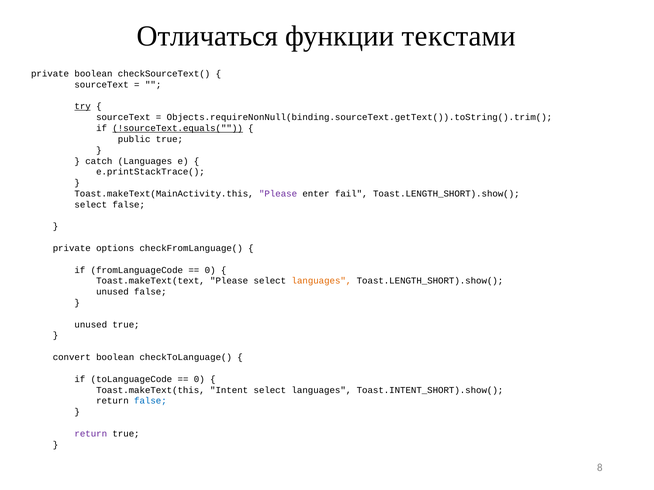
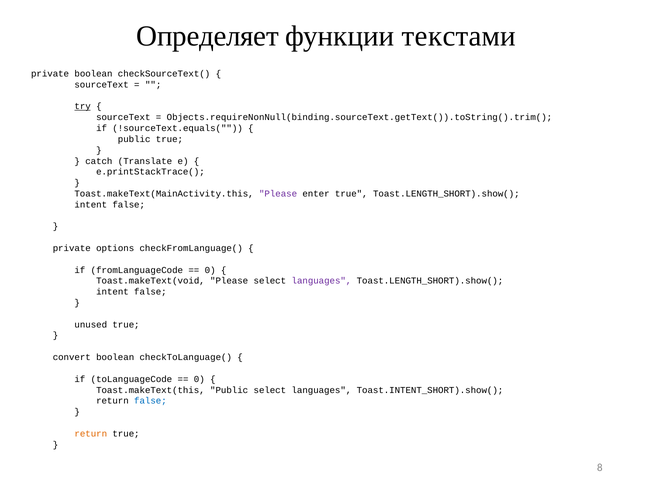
Отличаться: Отличаться -> Определяет (208, 36)
!sourceText.equals( underline: present -> none (178, 128)
catch Languages: Languages -> Translate (145, 161)
enter fail: fail -> true (351, 194)
select: select -> intent (91, 205)
Toast.makeText(text: Toast.makeText(text -> Toast.makeText(void (150, 281)
languages colour: orange -> purple (321, 281)
unused: unused -> intent (112, 292)
Toast.makeText(this Intent: Intent -> Public (229, 390)
return colour: purple -> orange (91, 434)
